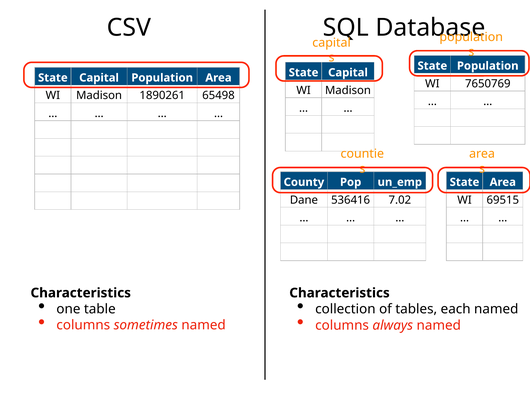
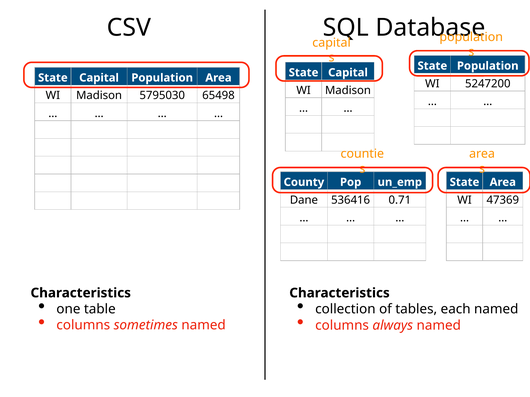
7650769: 7650769 -> 5247200 (488, 84)
1890261: 1890261 -> 5795030 (162, 96)
7.02: 7.02 -> 0.71 (400, 200)
69515: 69515 -> 47369 (503, 200)
